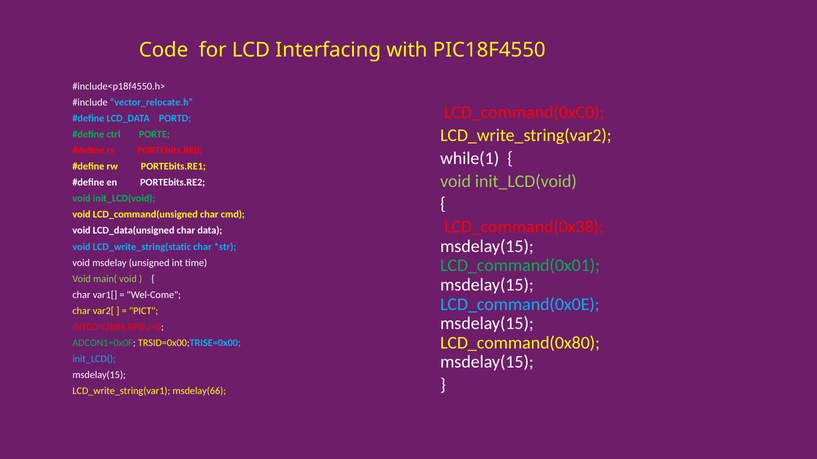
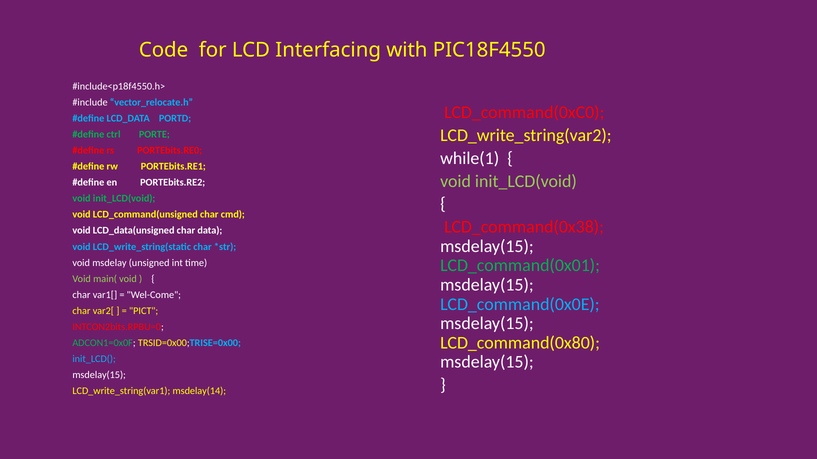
msdelay(66: msdelay(66 -> msdelay(14 (199, 392)
